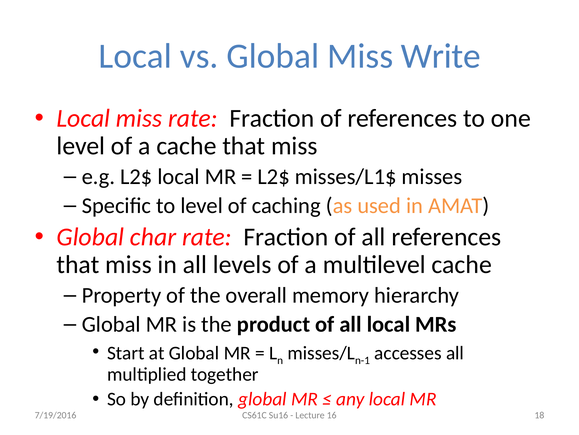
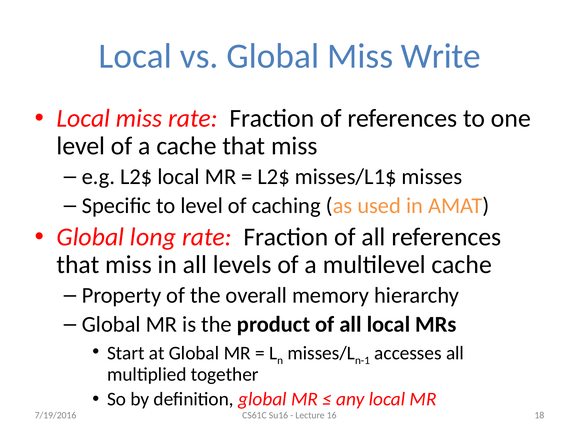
char: char -> long (153, 236)
